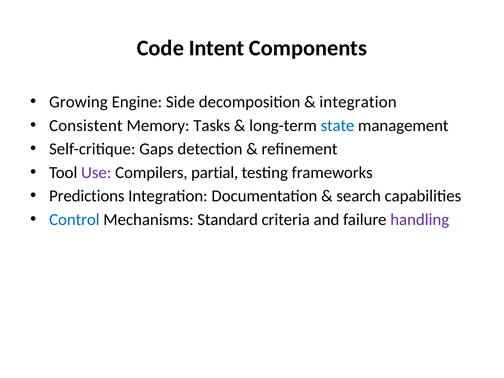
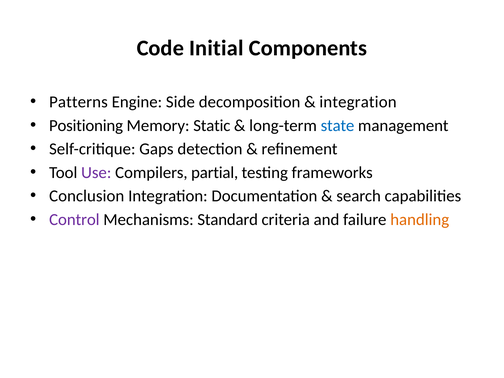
Intent: Intent -> Initial (216, 48)
Growing: Growing -> Patterns (78, 102)
Consistent: Consistent -> Positioning (86, 125)
Tasks: Tasks -> Static (212, 125)
Predictions: Predictions -> Conclusion (87, 196)
Control colour: blue -> purple (74, 220)
handling colour: purple -> orange (420, 220)
